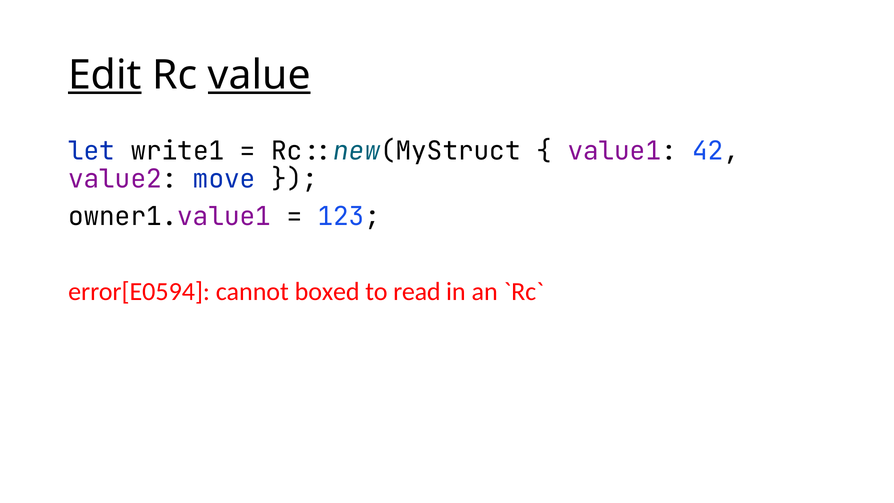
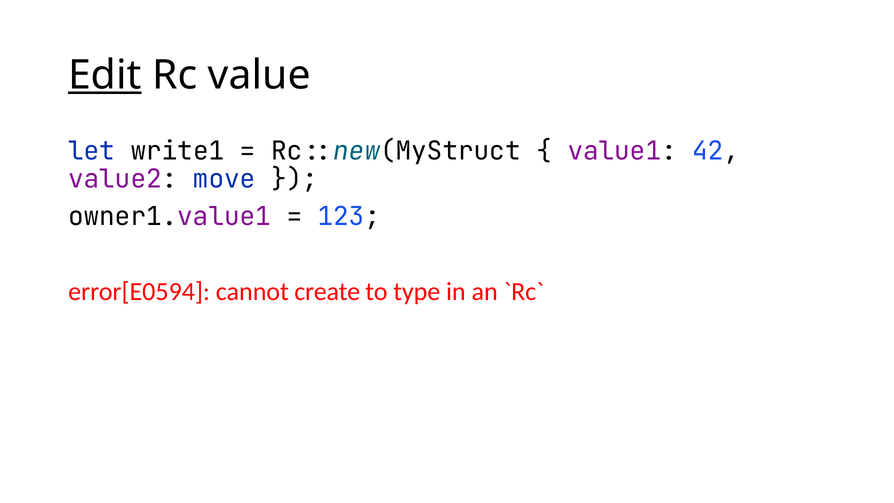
value underline: present -> none (259, 75)
boxed: boxed -> create (327, 292)
read: read -> type (417, 292)
